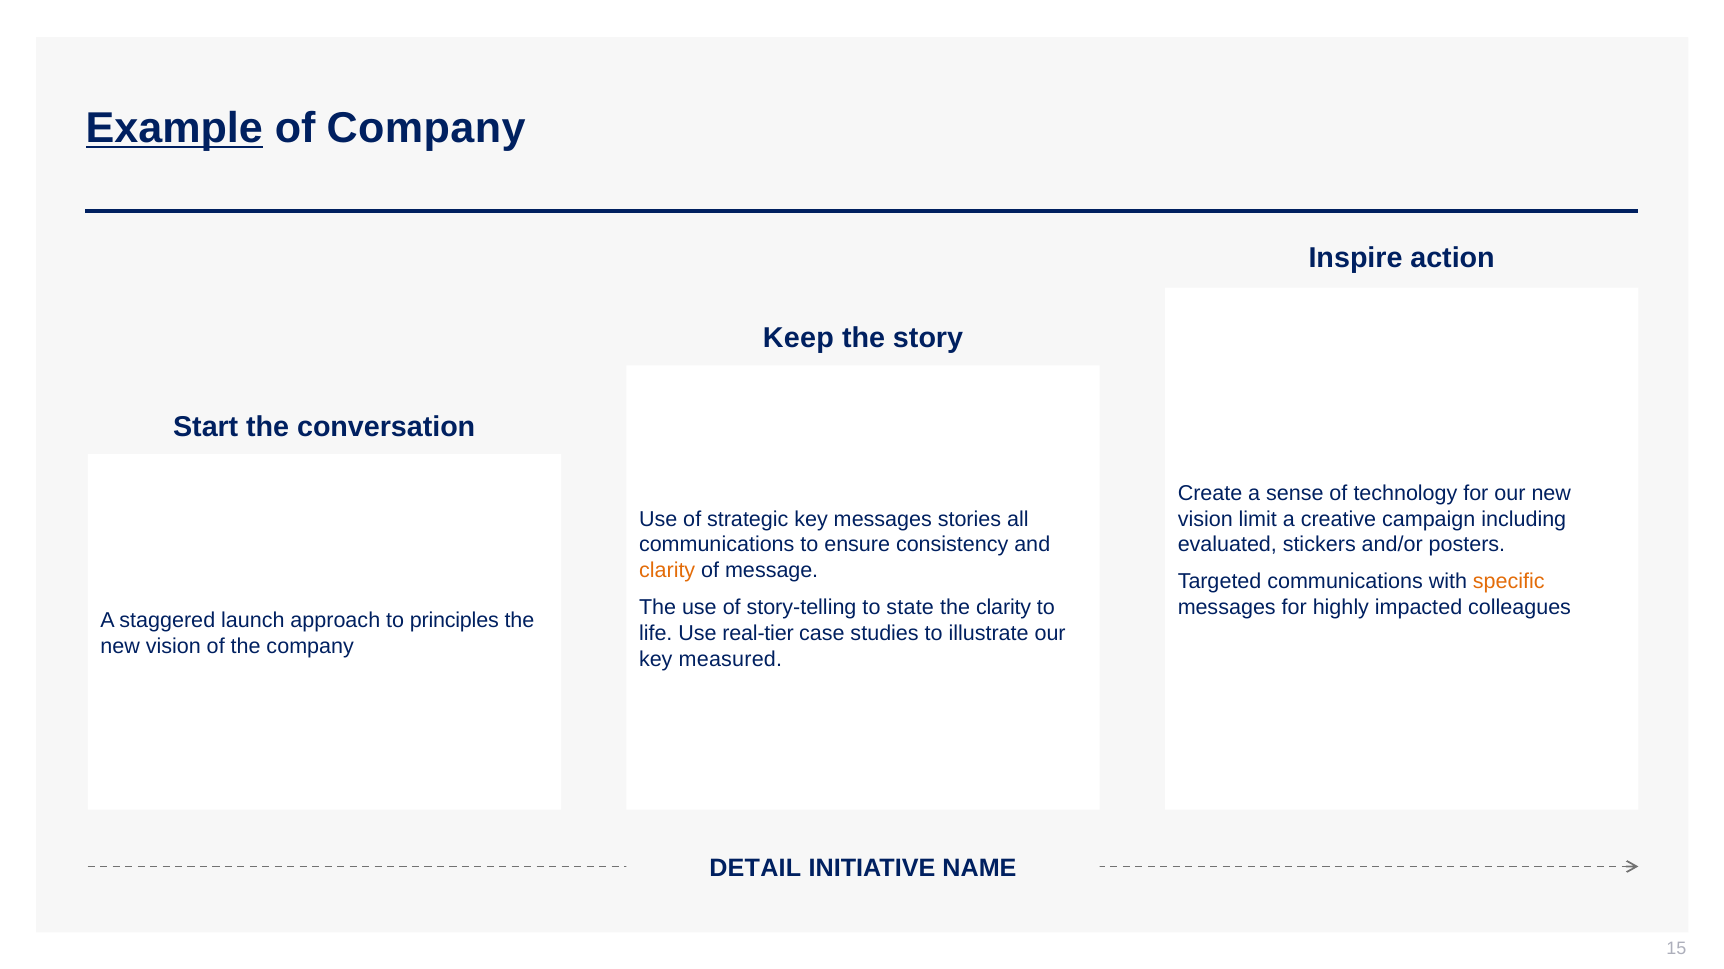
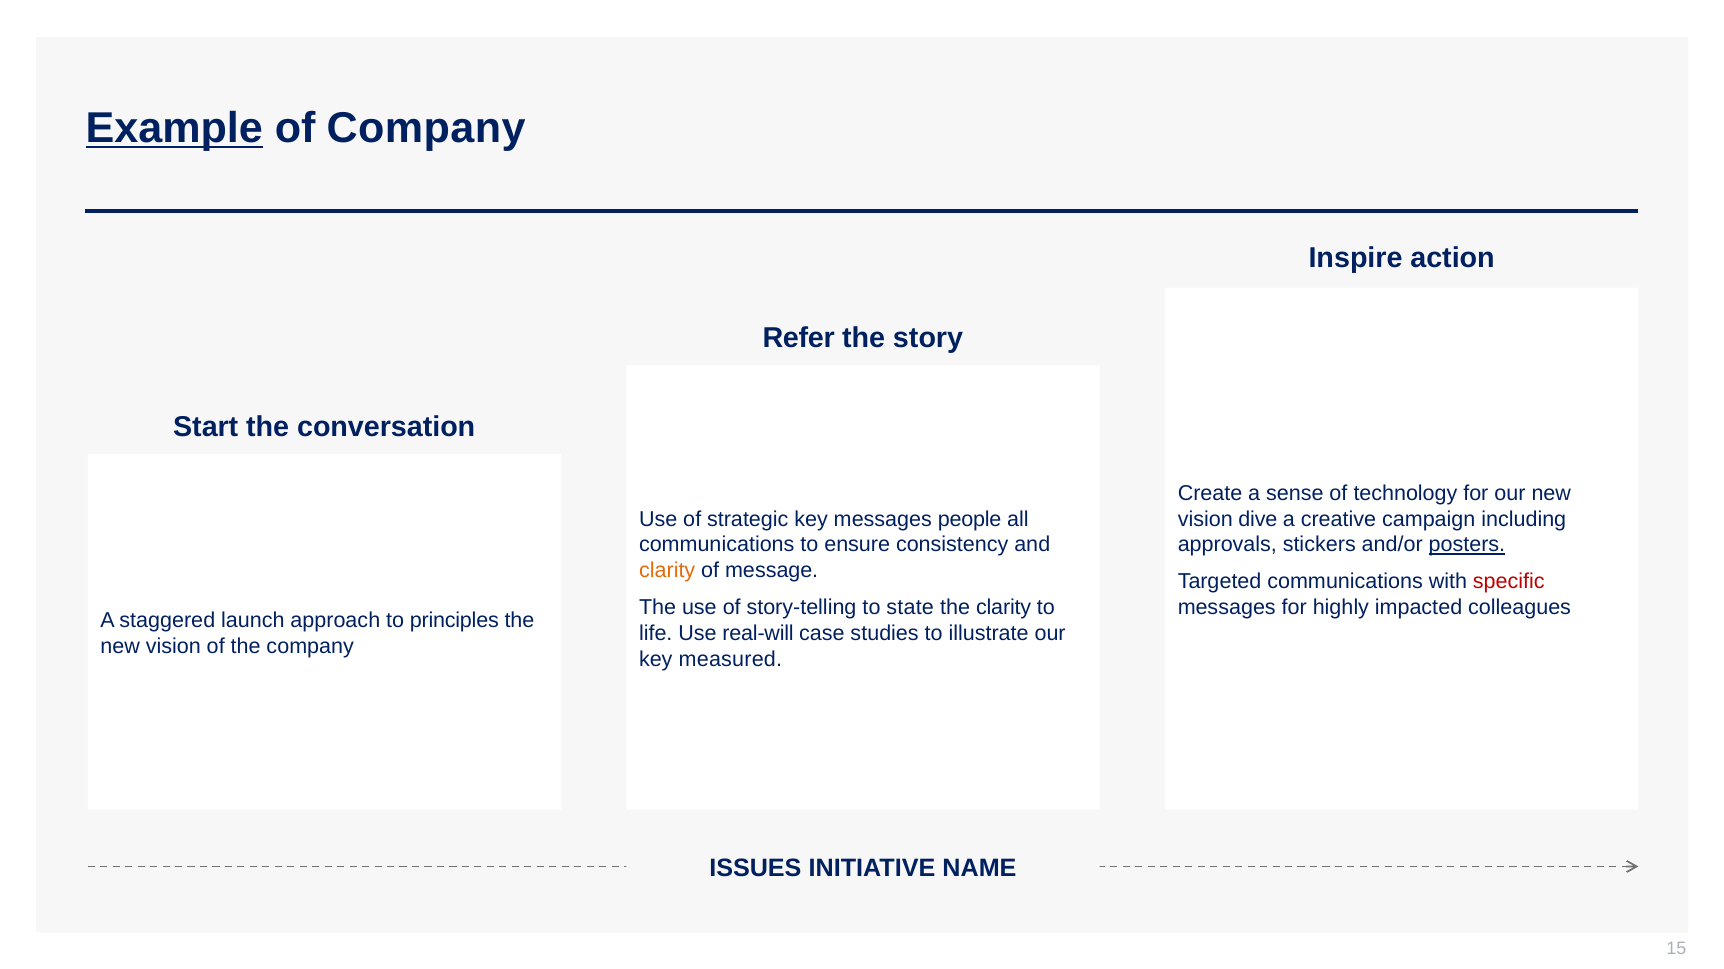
Keep: Keep -> Refer (799, 339)
limit: limit -> dive (1258, 519)
stories: stories -> people (970, 519)
evaluated: evaluated -> approvals (1227, 545)
posters underline: none -> present (1467, 545)
specific colour: orange -> red (1509, 582)
real-tier: real-tier -> real-will (758, 634)
DETAIL: DETAIL -> ISSUES (755, 869)
